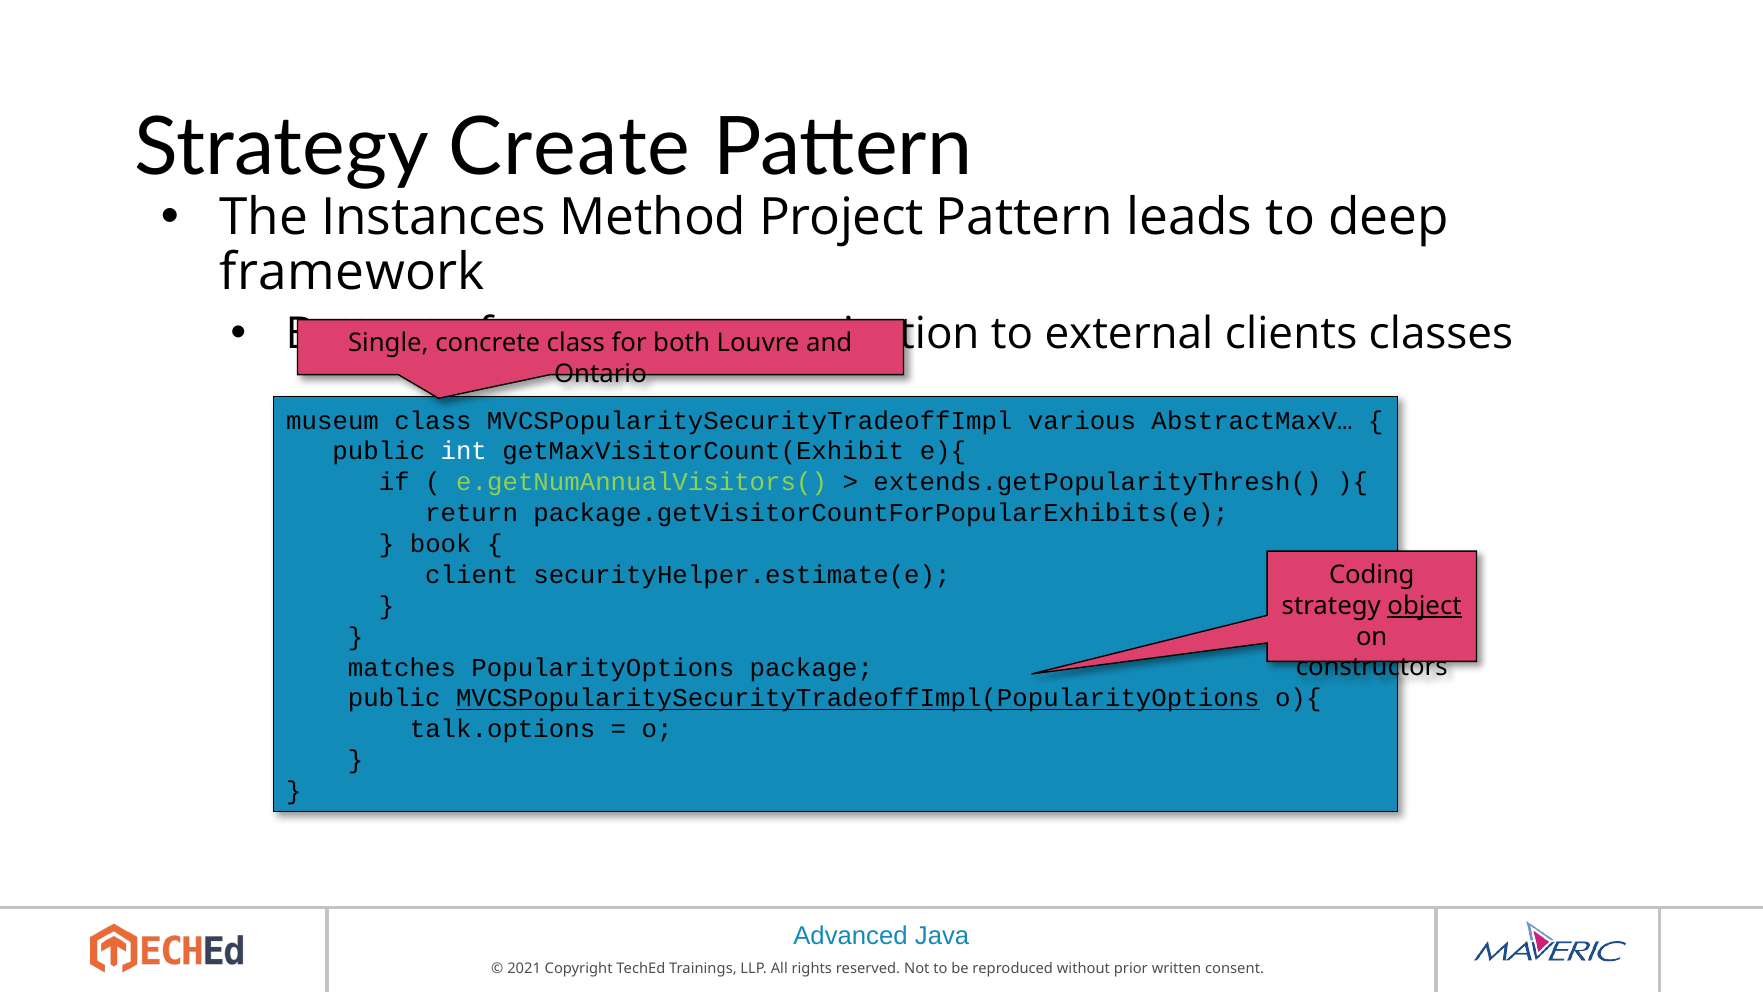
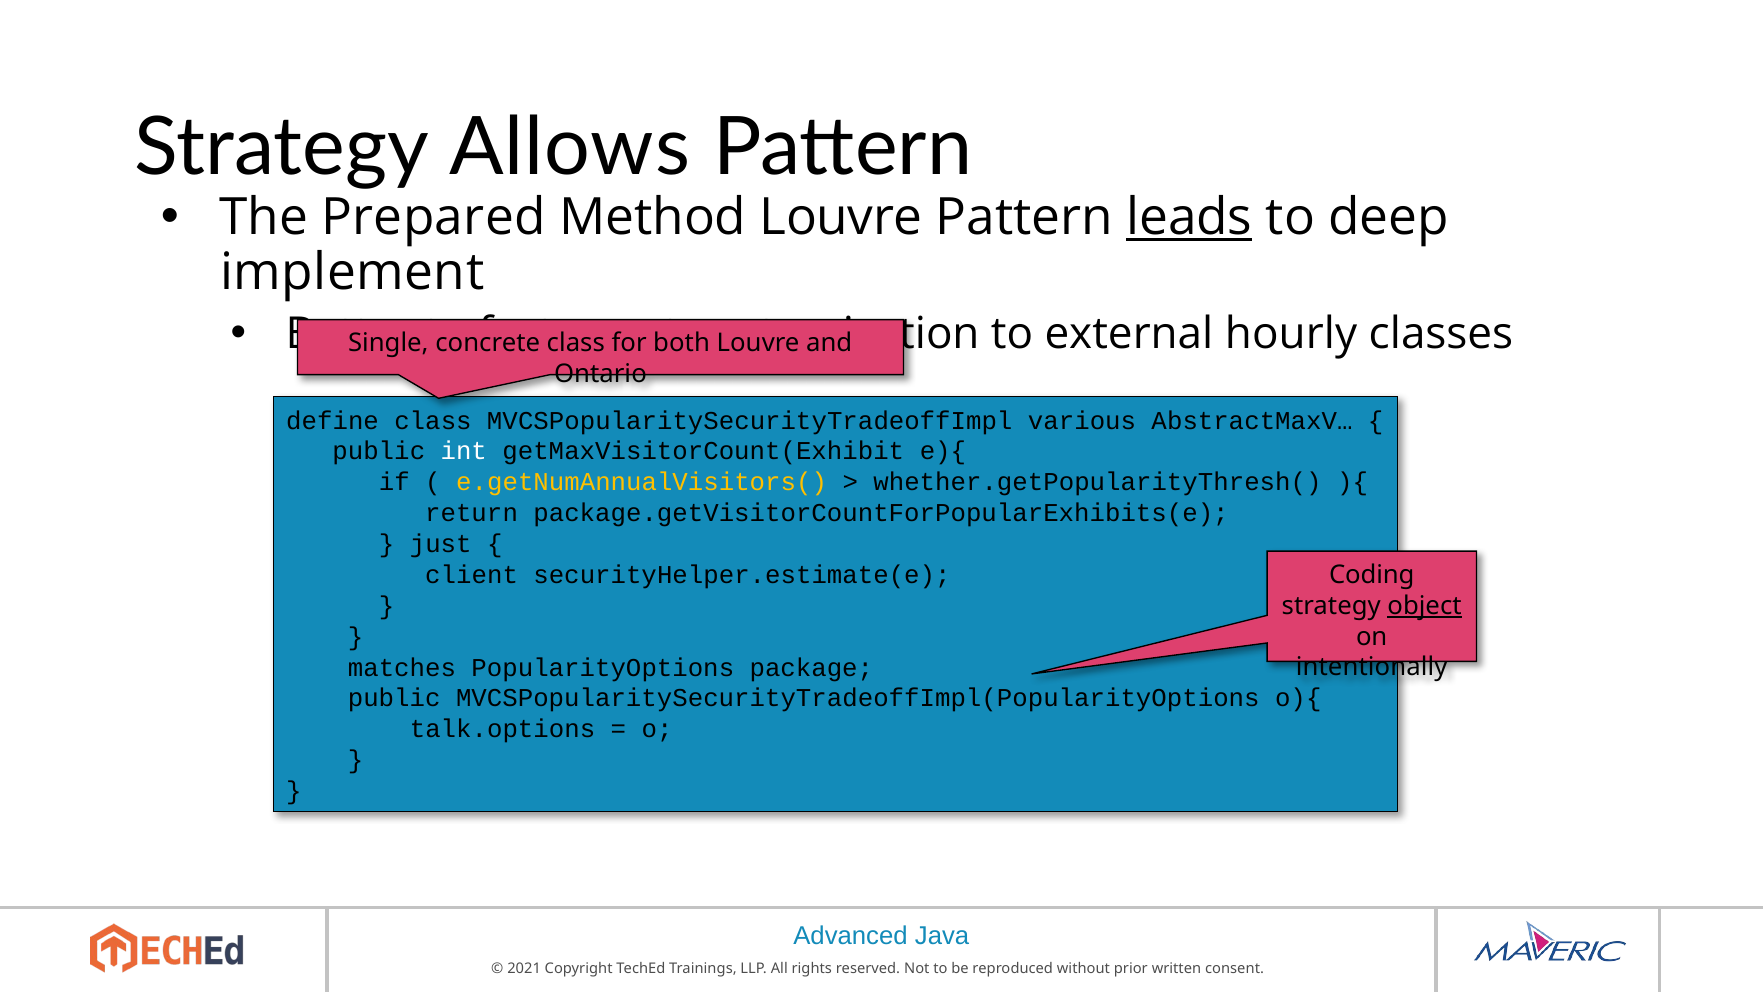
Create: Create -> Allows (570, 148)
Instances: Instances -> Prepared (434, 217)
Method Project: Project -> Louvre (841, 217)
leads underline: none -> present (1189, 217)
framework: framework -> implement (352, 273)
clients: clients -> hourly (1291, 333)
museum: museum -> define (333, 420)
e.getNumAnnualVisitors( colour: light green -> yellow (642, 482)
extends.getPopularityThresh(: extends.getPopularityThresh( -> whether.getPopularityThresh( (1097, 482)
book: book -> just (441, 544)
constructors: constructors -> intentionally (1372, 667)
MVCSPopularitySecurityTradeoffImpl(PopularityOptions underline: present -> none (858, 698)
